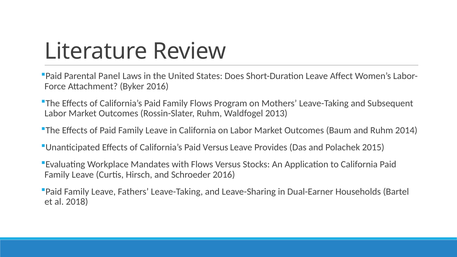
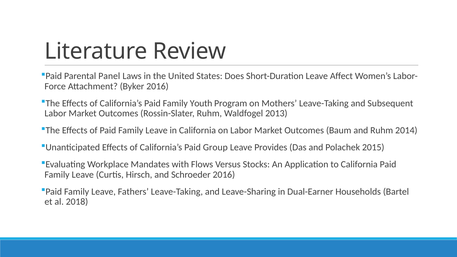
Family Flows: Flows -> Youth (201, 103)
Paid Versus: Versus -> Group (215, 147)
